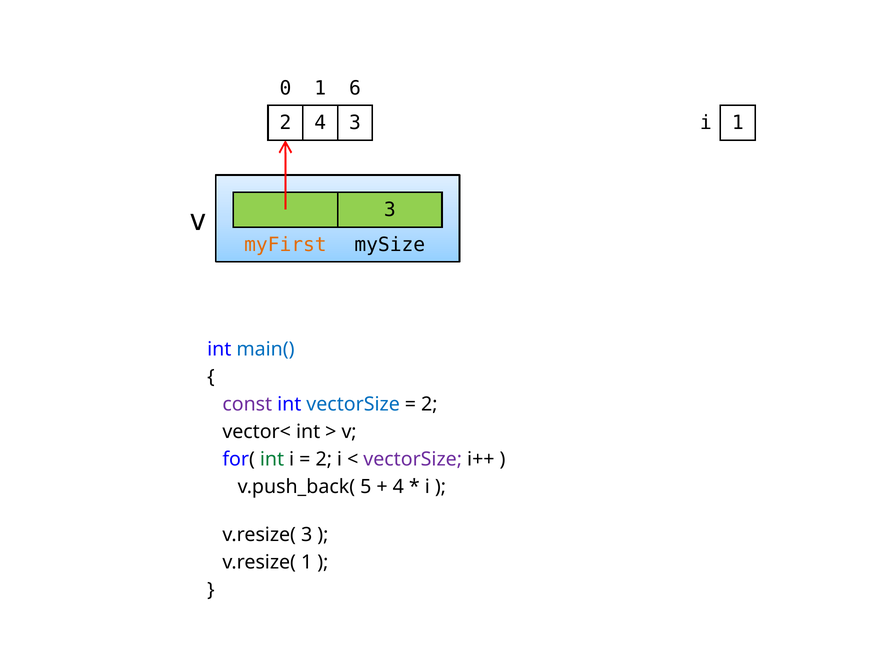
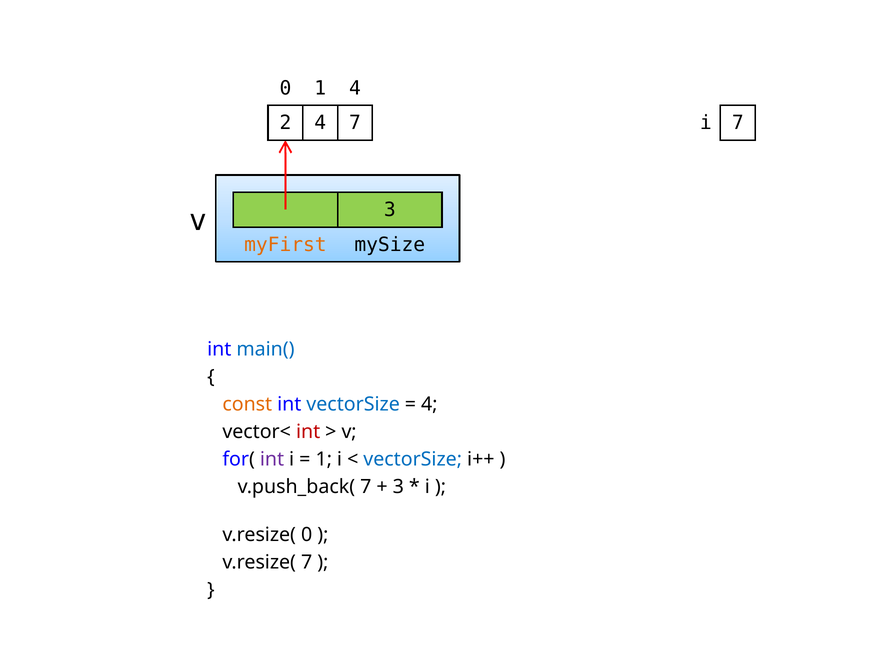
1 6: 6 -> 4 (355, 88)
4 3: 3 -> 7 (355, 123)
i 1: 1 -> 7 (738, 123)
const colour: purple -> orange (247, 404)
2: 2 -> 4 (429, 404)
int colour: black -> red (308, 432)
int colour: green -> purple (272, 459)
2: 2 -> 1 (324, 459)
vectorSize colour: purple -> blue (413, 459)
v.push_back( 5: 5 -> 7 (366, 487)
4: 4 -> 3 (398, 487)
v.resize( 3: 3 -> 0 (307, 535)
v.resize( 1: 1 -> 7 (307, 562)
